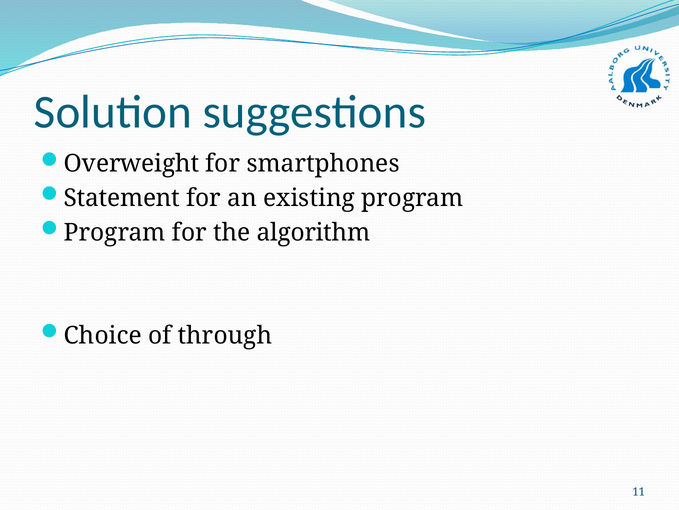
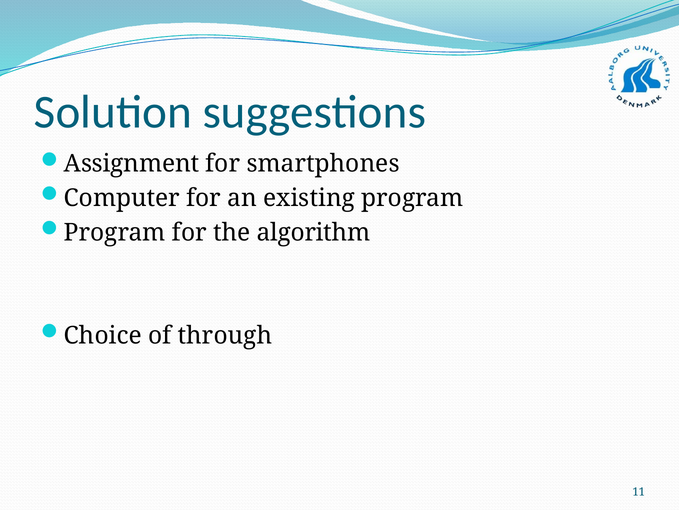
Overweight: Overweight -> Assignment (132, 163)
Statement: Statement -> Computer (122, 198)
